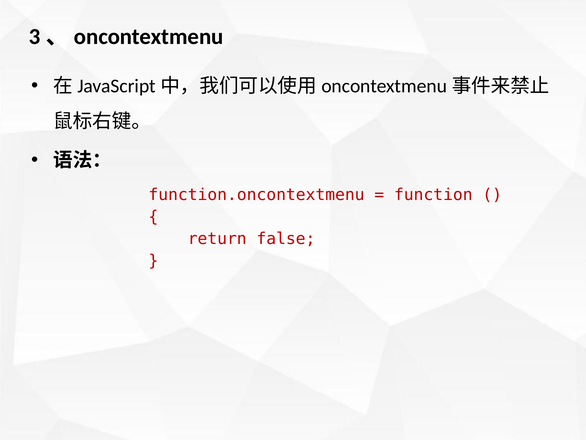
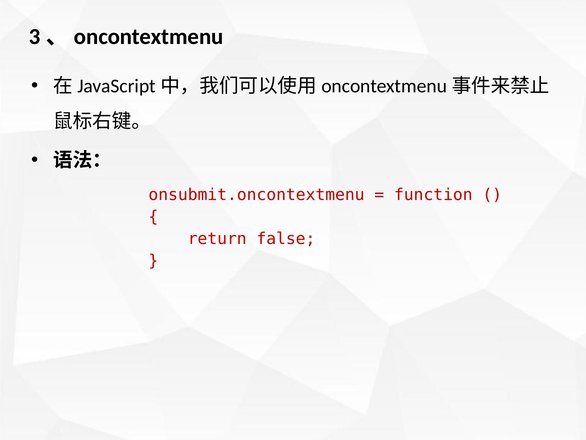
function.oncontextmenu: function.oncontextmenu -> onsubmit.oncontextmenu (257, 194)
